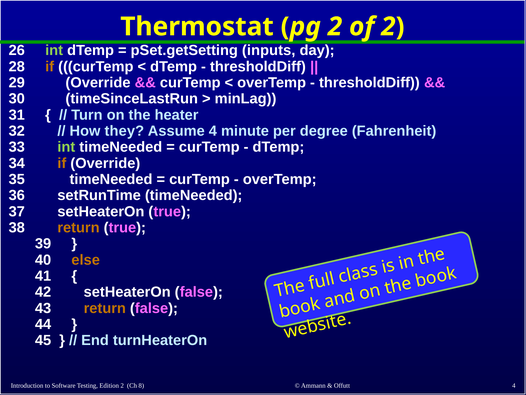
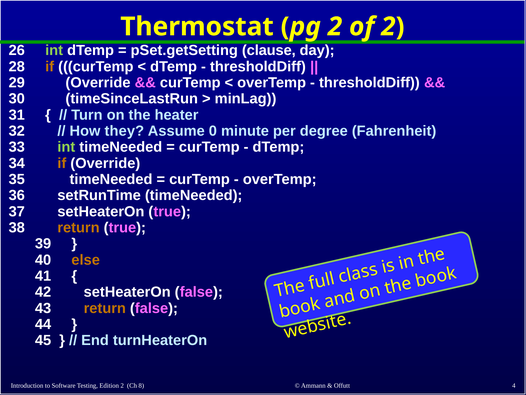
inputs: inputs -> clause (269, 50)
Assume 4: 4 -> 0 (213, 131)
